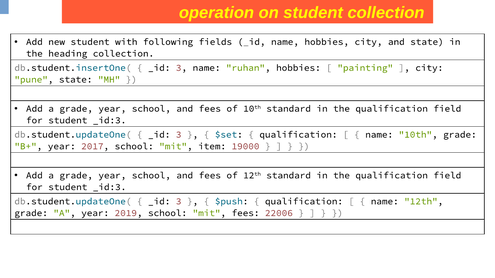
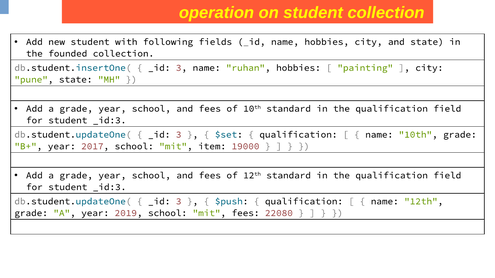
heading: heading -> founded (68, 54)
22006: 22006 -> 22080 (279, 213)
